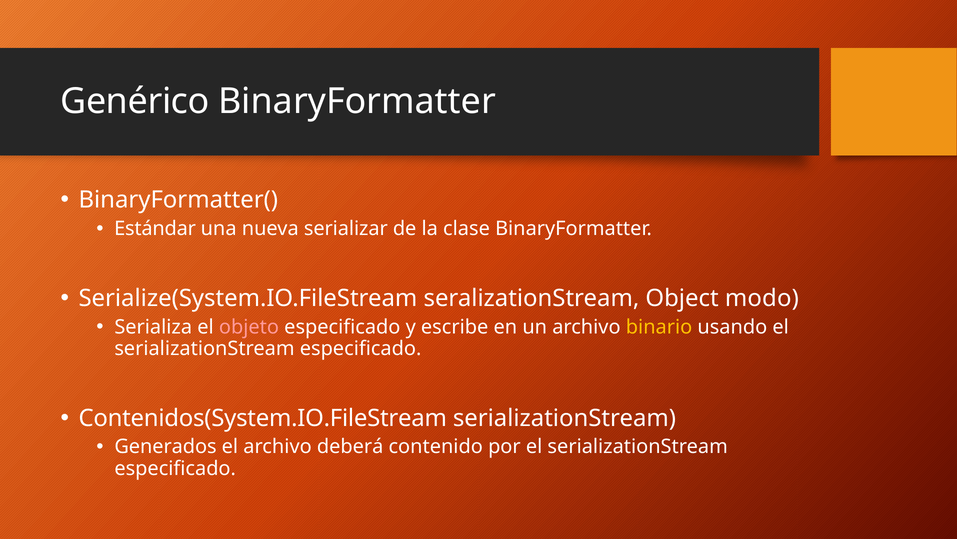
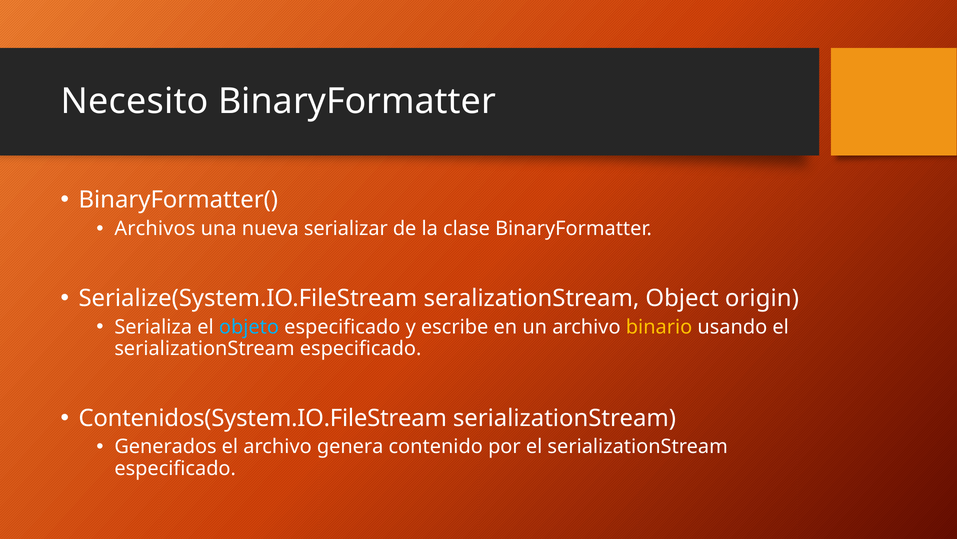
Genérico: Genérico -> Necesito (135, 101)
Estándar: Estándar -> Archivos (155, 228)
modo: modo -> origin (762, 298)
objeto colour: pink -> light blue (249, 327)
deberá: deberá -> genera (350, 446)
